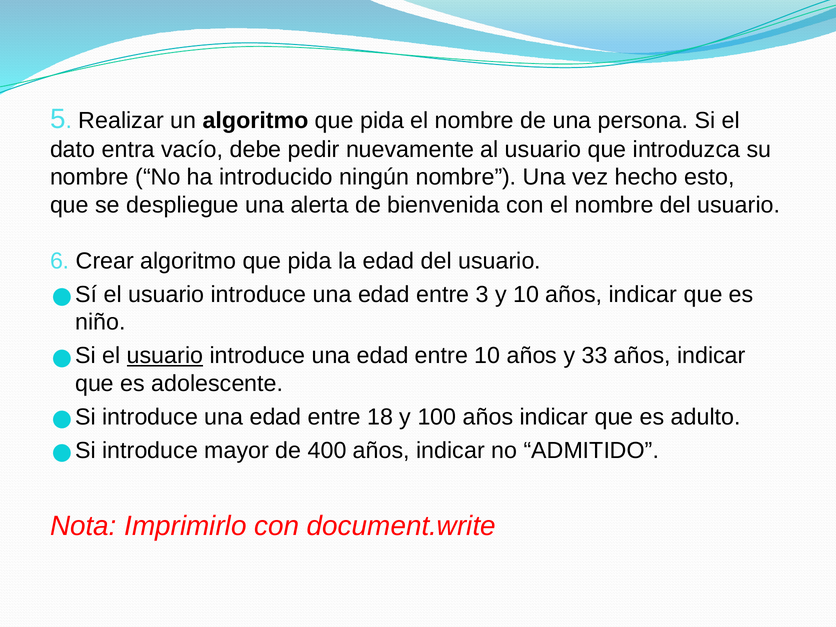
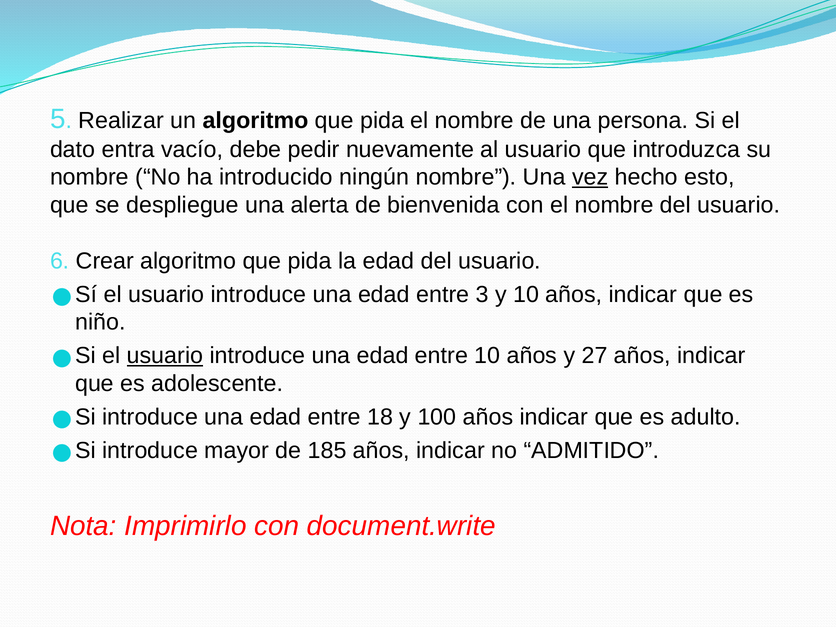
vez underline: none -> present (590, 177)
33: 33 -> 27 (595, 356)
400: 400 -> 185 (327, 450)
